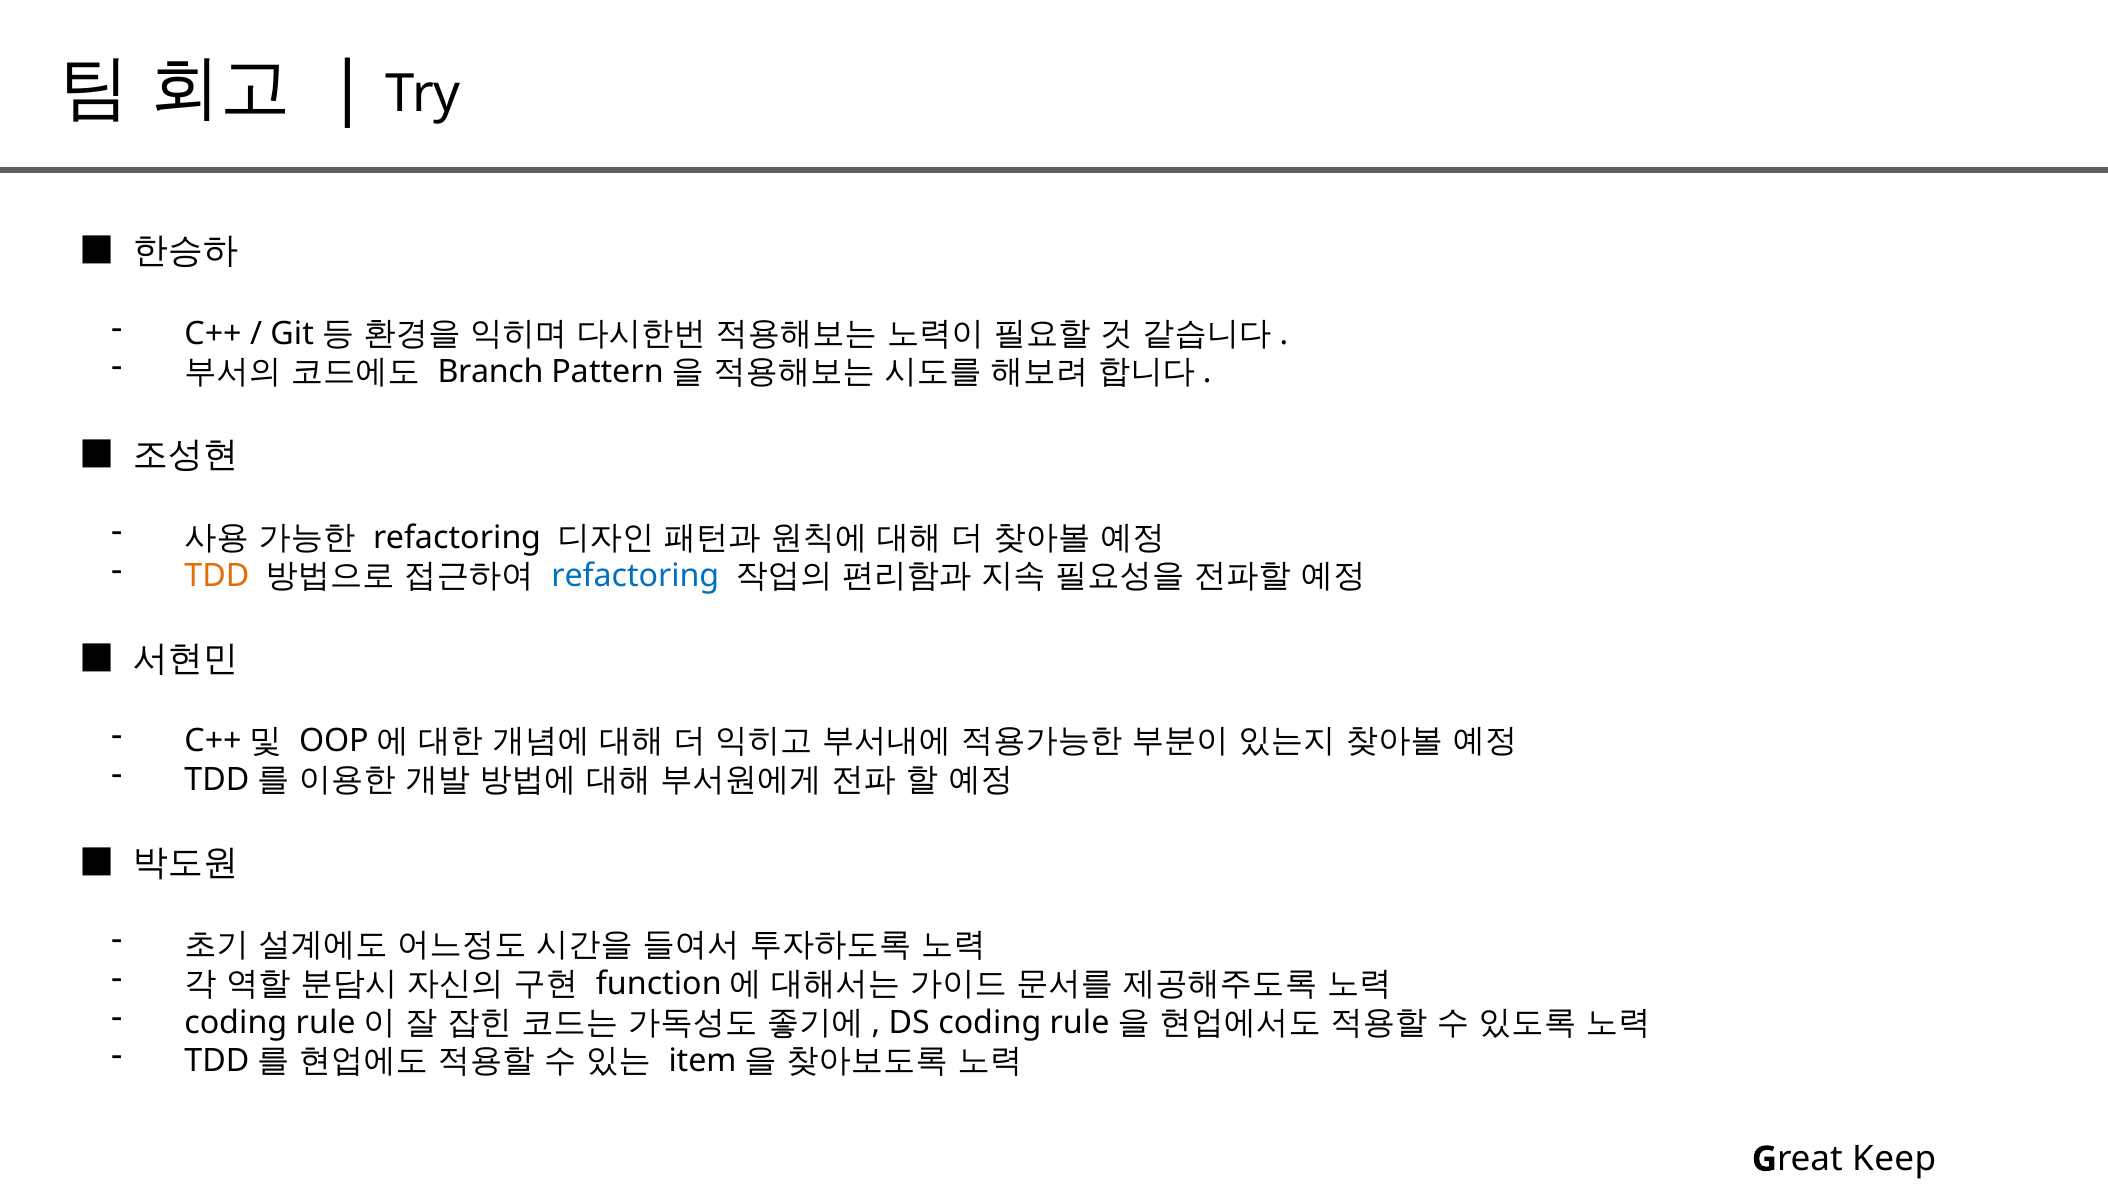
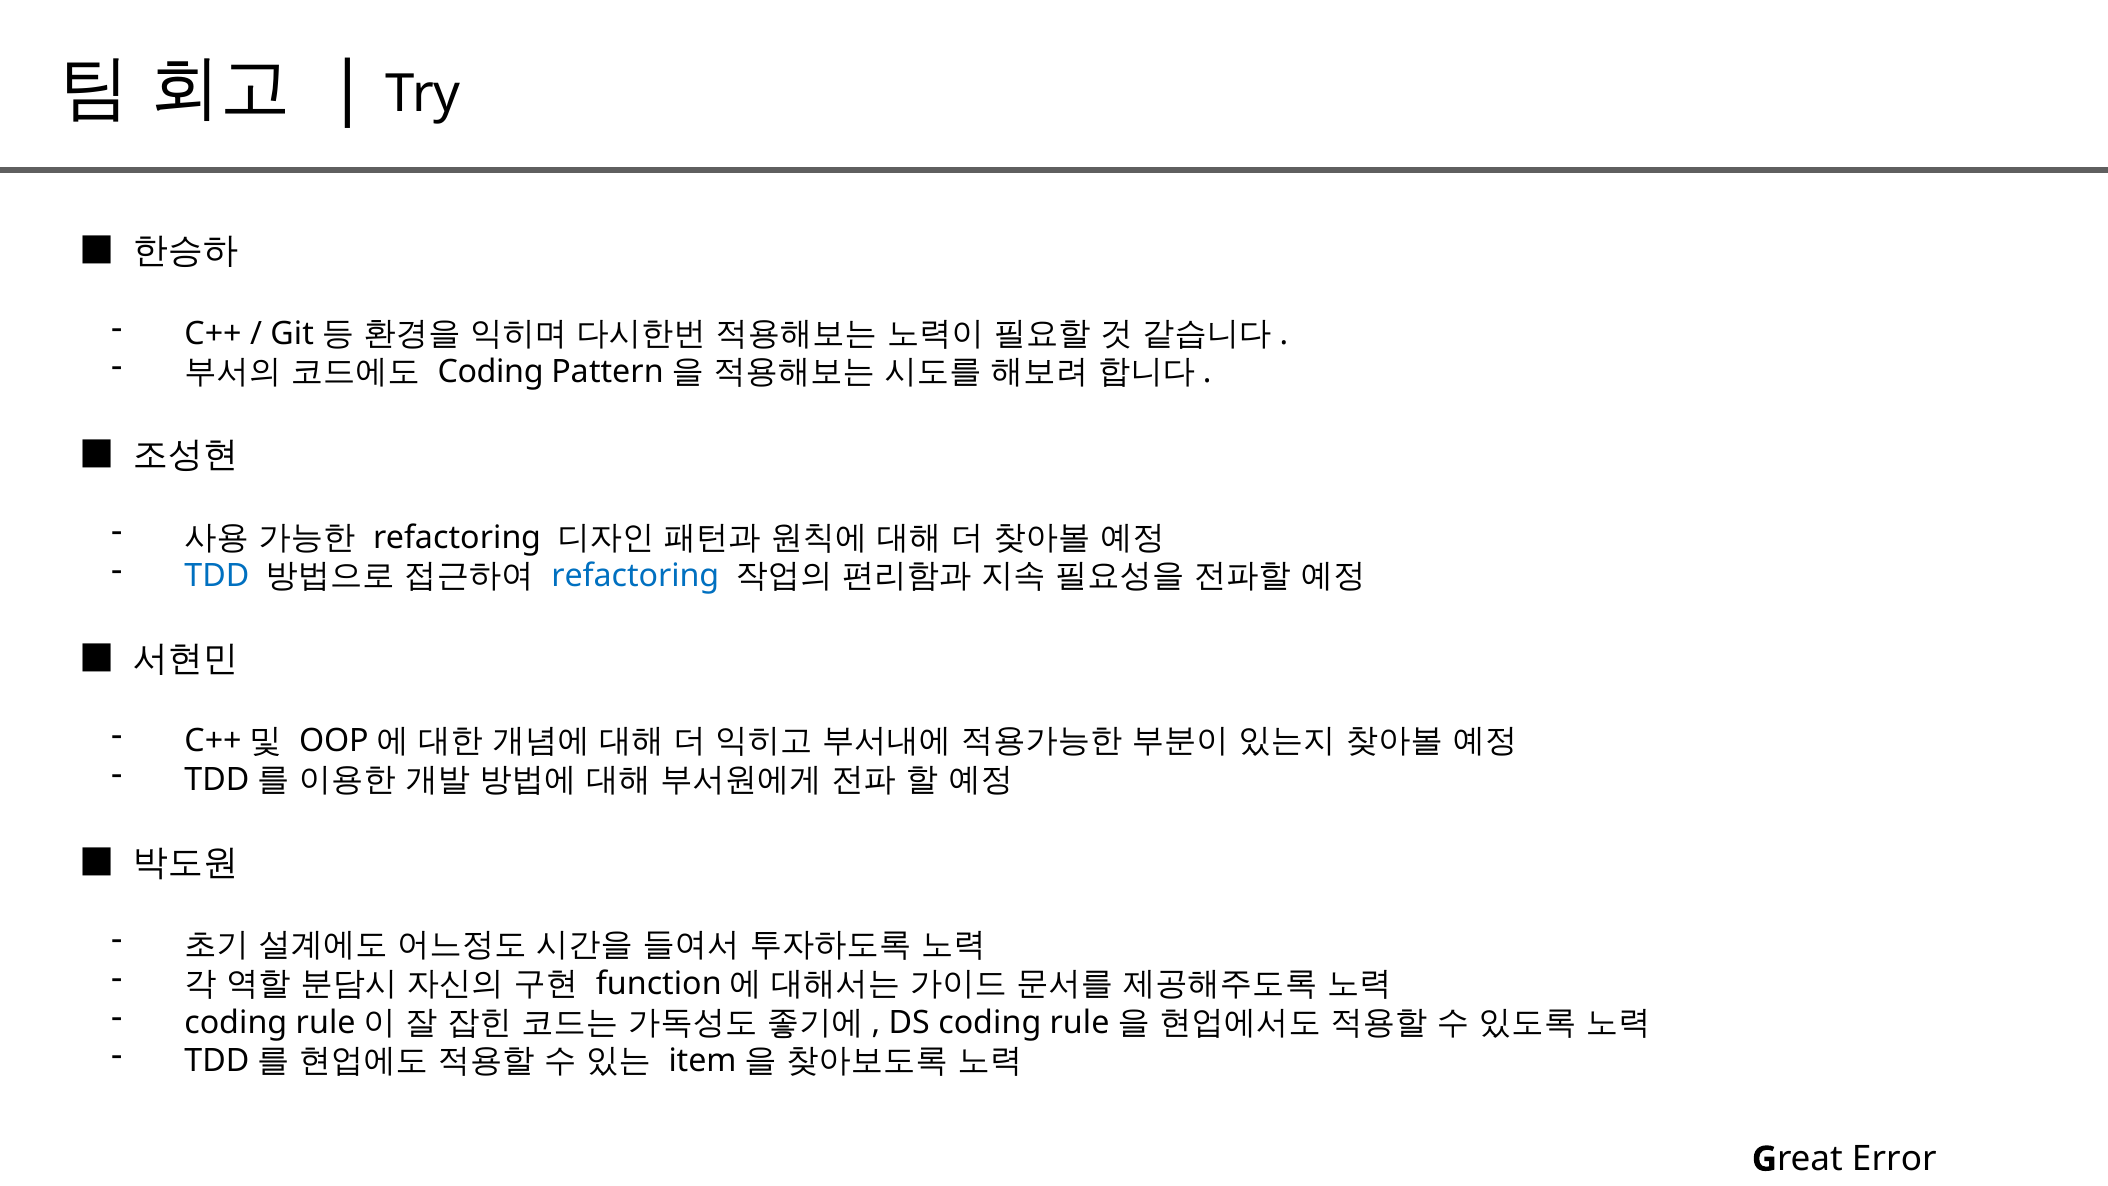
Branch: Branch -> Coding (491, 372)
TDD colour: orange -> blue (217, 576)
Keep: Keep -> Error (1894, 1159)
